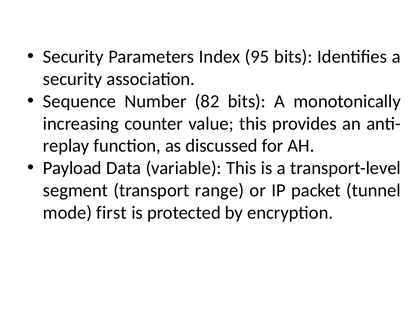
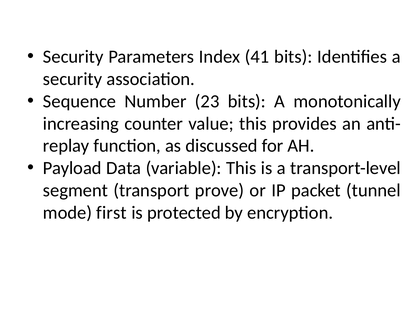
95: 95 -> 41 (257, 57)
82: 82 -> 23 (207, 101)
range: range -> prove (220, 190)
